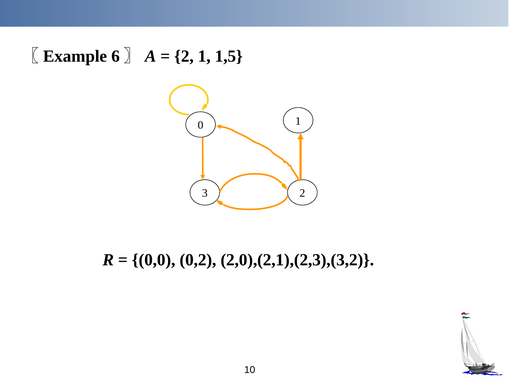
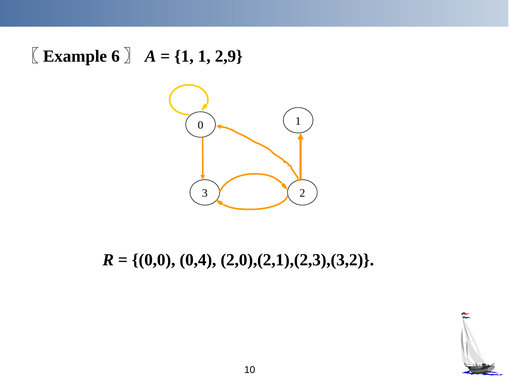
2: 2 -> 1 (184, 56)
1,5: 1,5 -> 2,9 (229, 56)
0,2: 0,2 -> 0,4 (198, 260)
